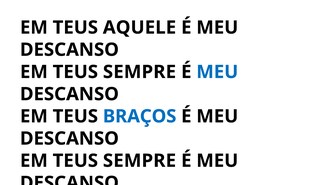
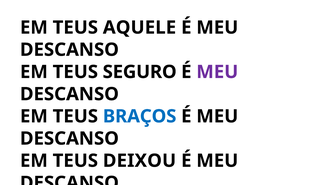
SEMPRE: SEMPRE -> SEGURO (140, 72)
MEU colour: blue -> purple (217, 72)
SEMPRE: SEMPRE -> DEIXOU (139, 161)
